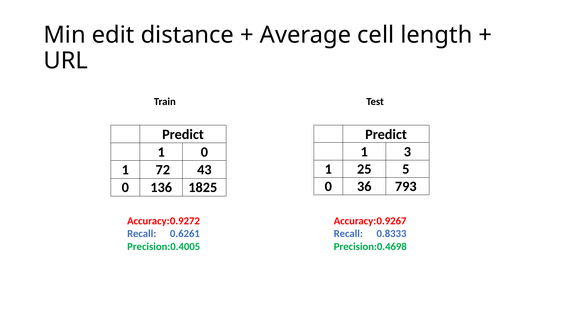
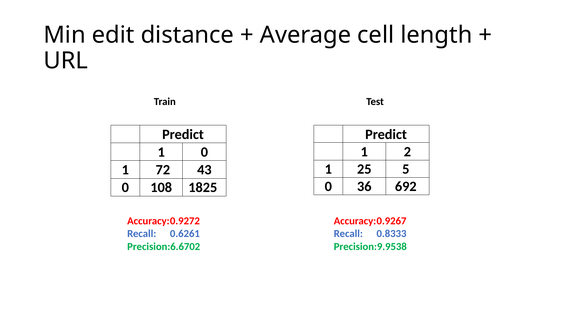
3: 3 -> 2 (407, 152)
793: 793 -> 692 (406, 187)
136: 136 -> 108 (161, 188)
Precision:0.4005: Precision:0.4005 -> Precision:6.6702 (164, 247)
Precision:0.4698: Precision:0.4698 -> Precision:9.9538 (370, 247)
